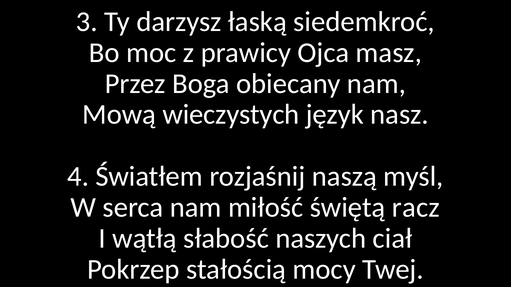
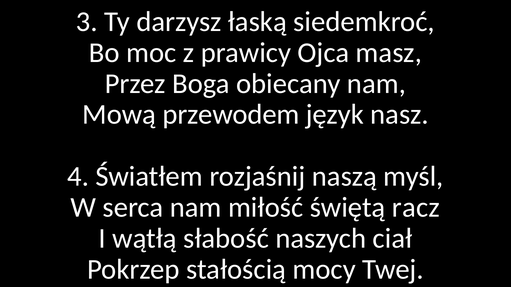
wieczystych: wieczystych -> przewodem (231, 115)
